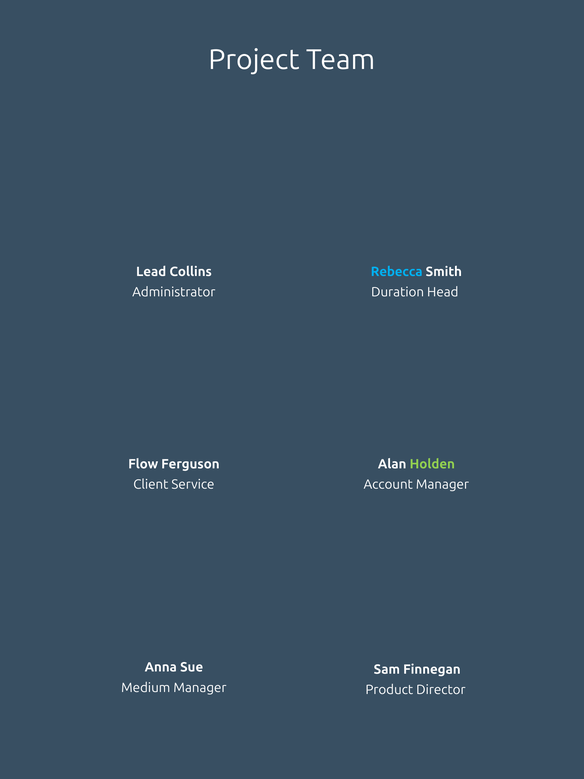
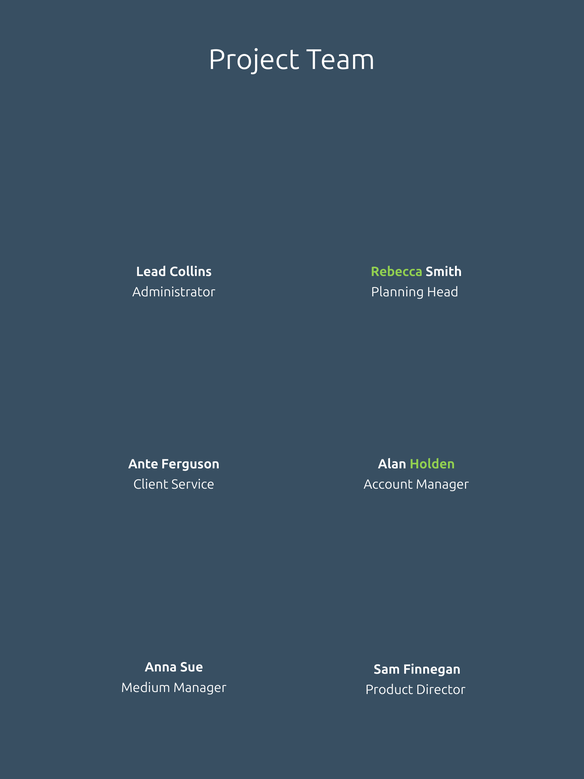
Rebecca colour: light blue -> light green (397, 271)
Duration: Duration -> Planning (398, 292)
Flow: Flow -> Ante (143, 464)
